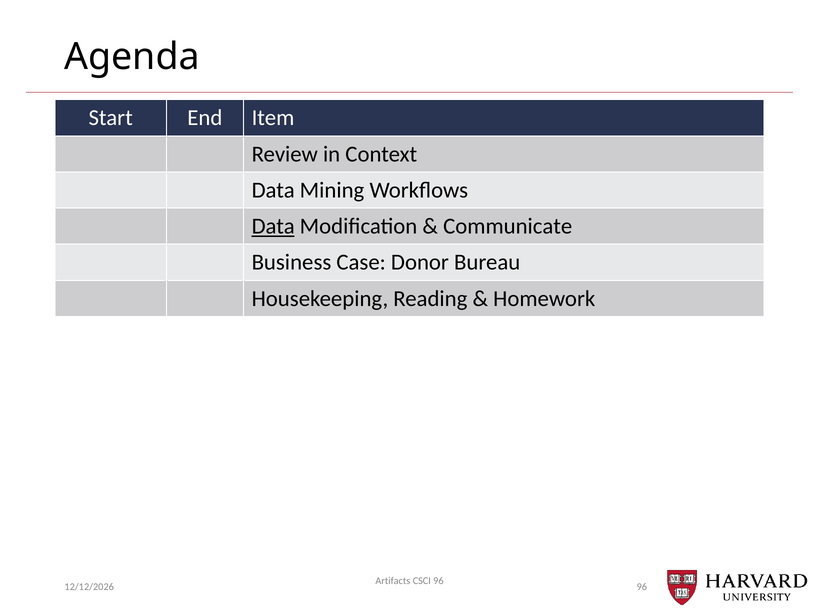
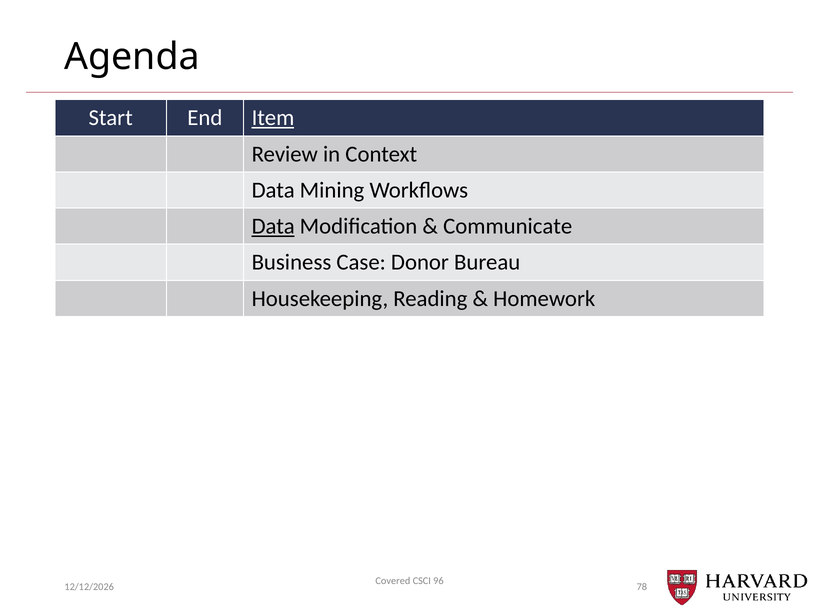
Item underline: none -> present (273, 118)
Artifacts: Artifacts -> Covered (393, 580)
96: 96 -> 78 (642, 586)
